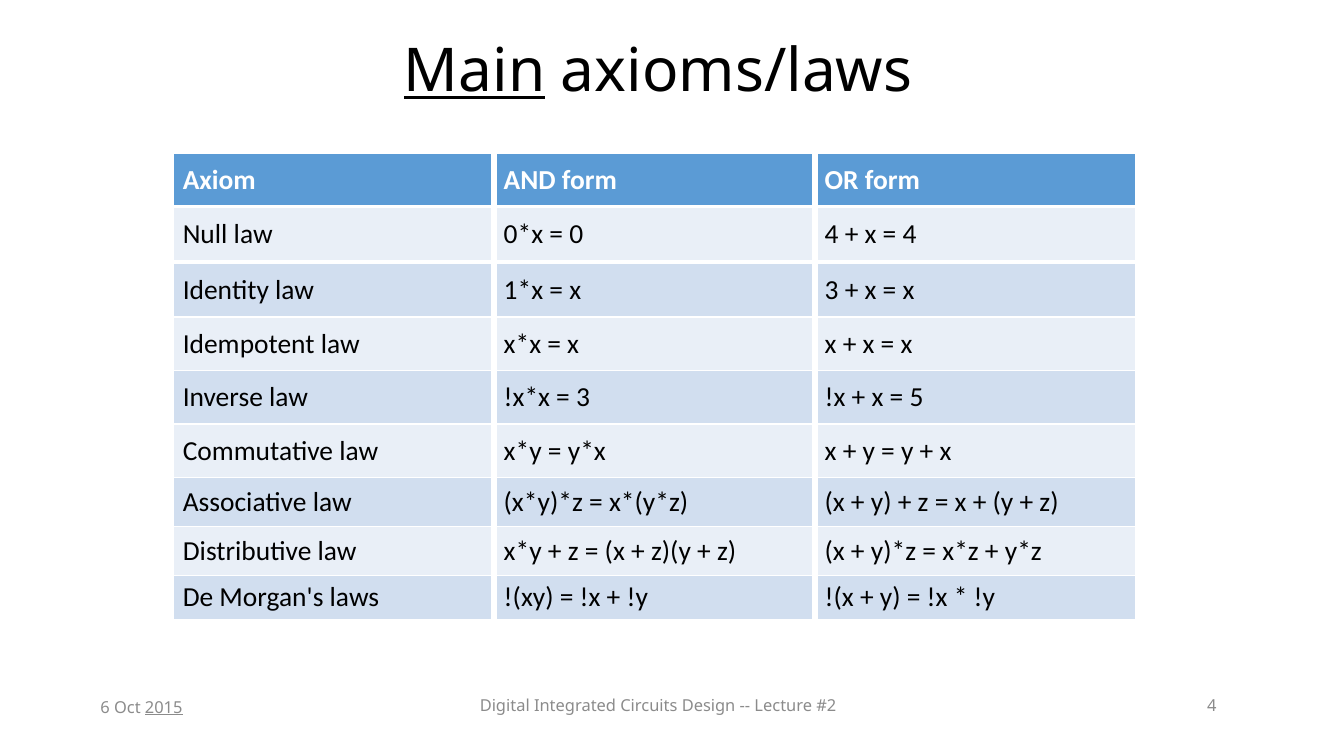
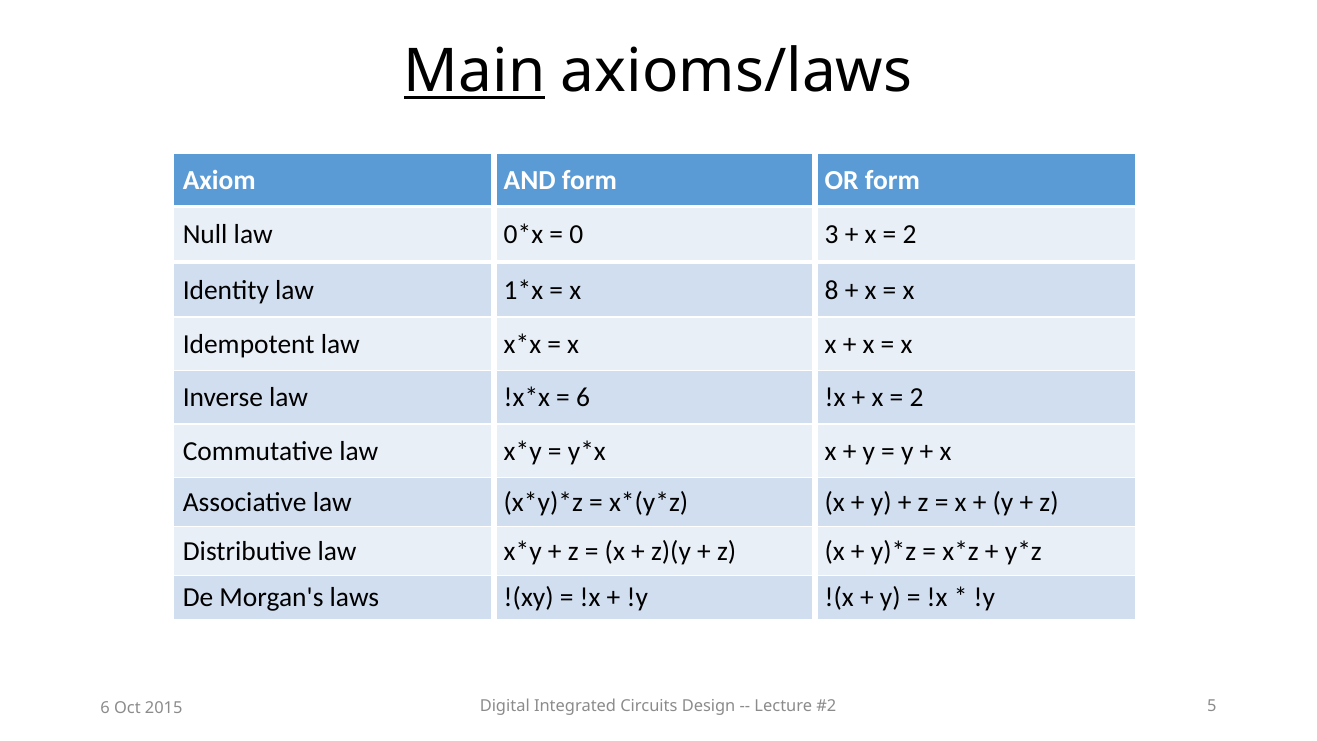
0 4: 4 -> 3 (832, 234)
4: 4 -> 2 (910, 234)
x 3: 3 -> 8 (832, 290)
3: 3 -> 6 (583, 397)
5: 5 -> 2 (916, 397)
4: 4 -> 5 (1212, 706)
2015 underline: present -> none (164, 707)
